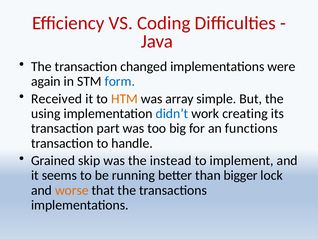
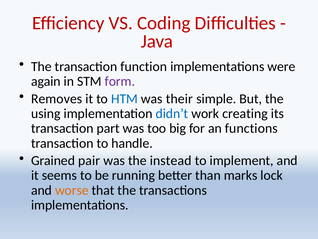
changed: changed -> function (144, 66)
form colour: blue -> purple (120, 81)
Received: Received -> Removes (57, 99)
HTM colour: orange -> blue (124, 99)
array: array -> their (179, 99)
skip: skip -> pair (89, 160)
bigger: bigger -> marks (241, 175)
